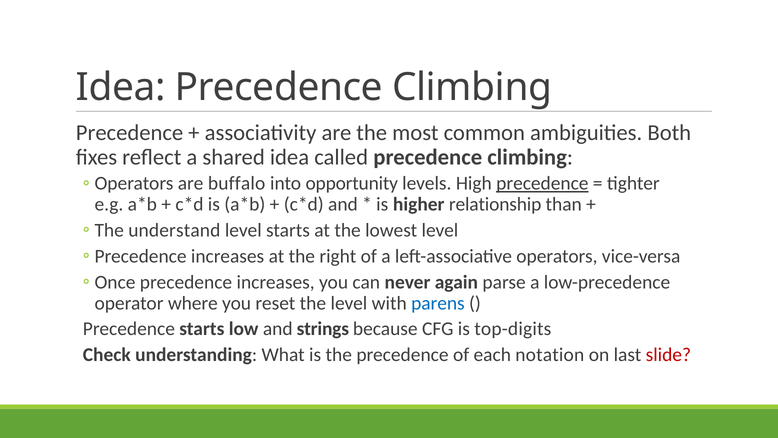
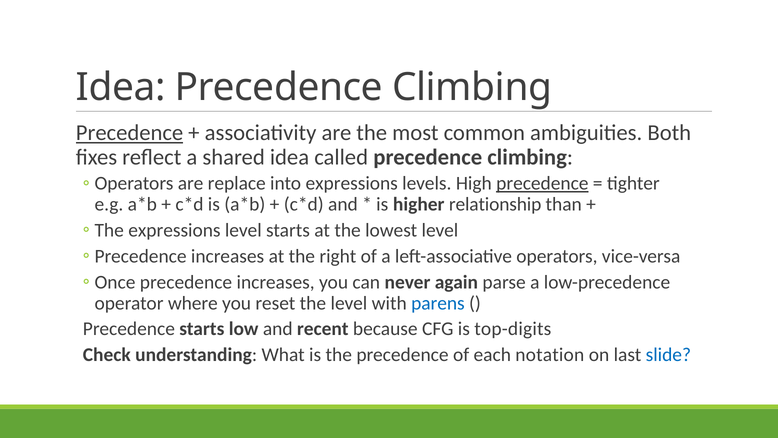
Precedence underline: none -> present (130, 133)
buffalo: buffalo -> replace (237, 183)
into opportunity: opportunity -> expressions (352, 183)
understand: understand -> expressions (174, 230)
strings: strings -> recent (323, 329)
slide colour: red -> blue (668, 355)
